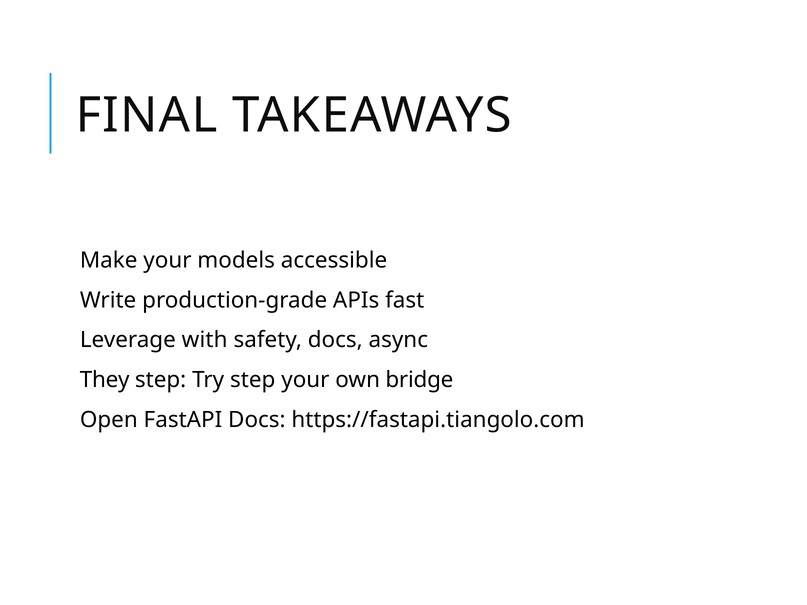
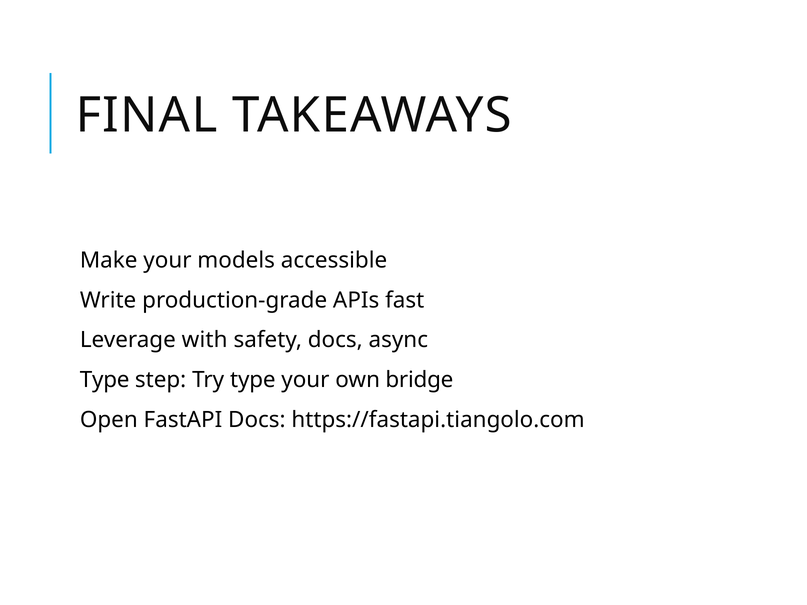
They: They -> Type (105, 380)
Try step: step -> type (253, 380)
